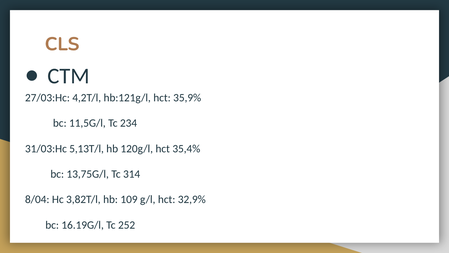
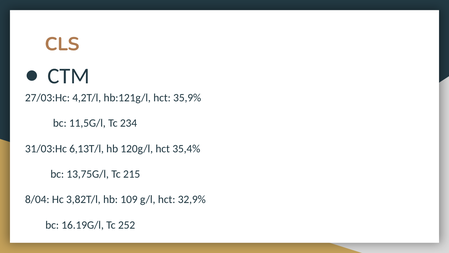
5,13T/l: 5,13T/l -> 6,13T/l (87, 148)
314: 314 -> 215 (132, 174)
